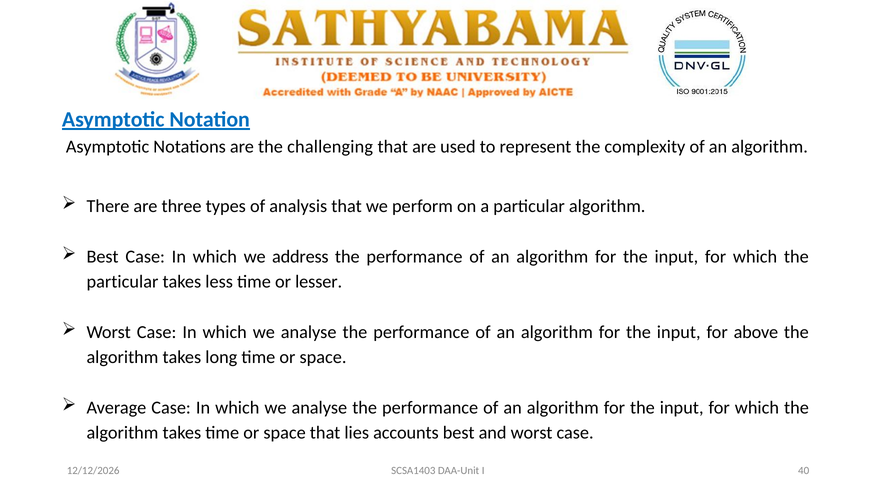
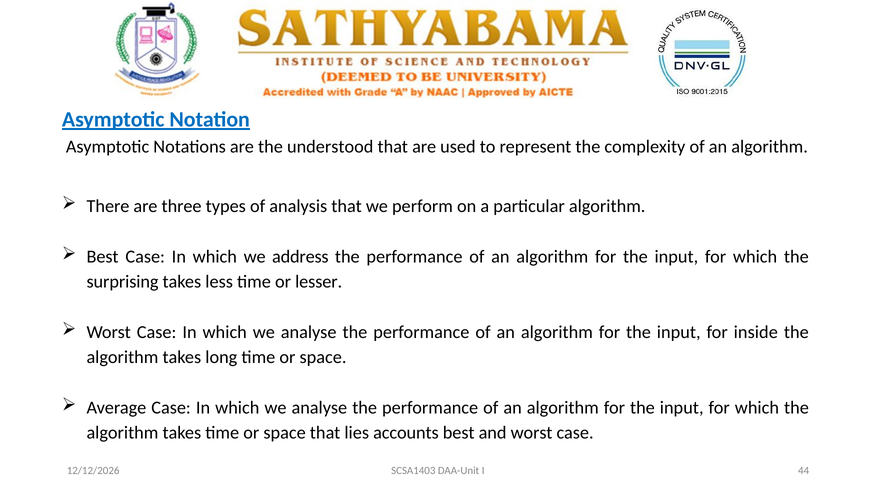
challenging: challenging -> understood (330, 146)
particular: particular -> surprising (123, 282)
above: above -> inside (756, 332)
40: 40 -> 44 (804, 470)
